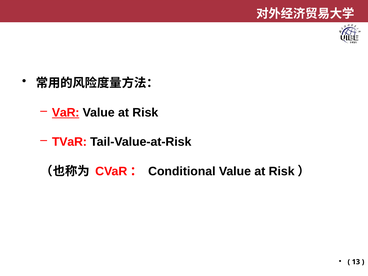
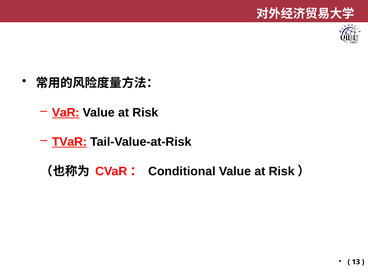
TVaR underline: none -> present (69, 142)
